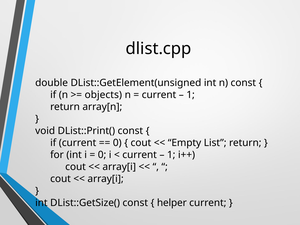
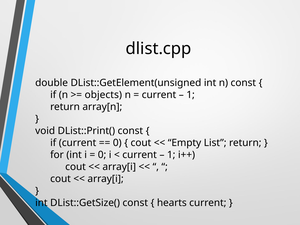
helper: helper -> hearts (172, 203)
